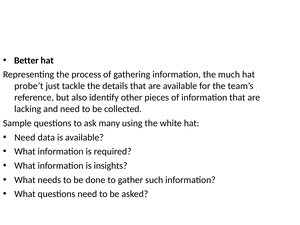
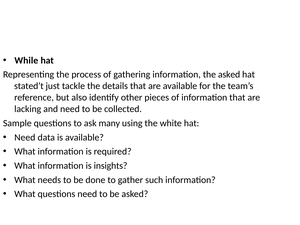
Better: Better -> While (26, 60)
the much: much -> asked (229, 75)
probe’t: probe’t -> stated’t (29, 86)
